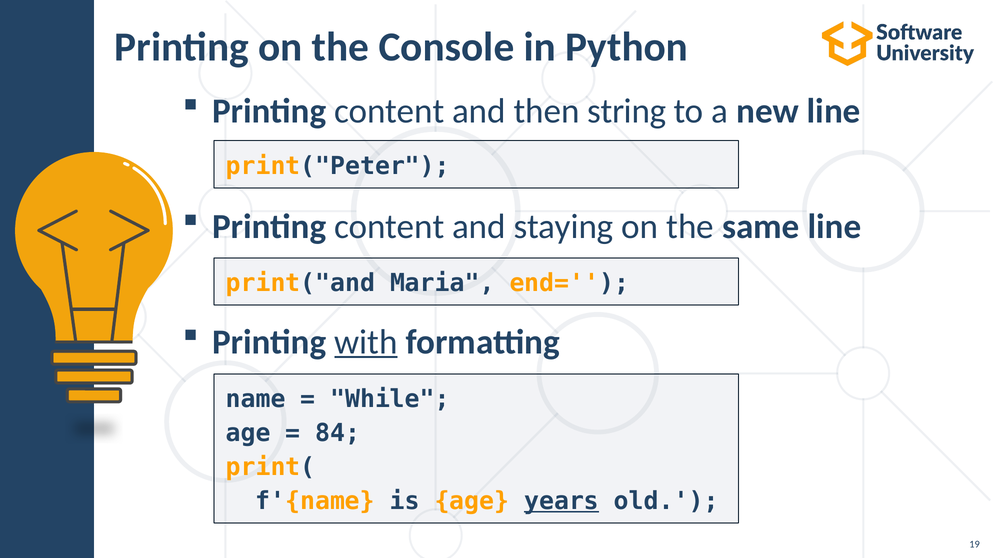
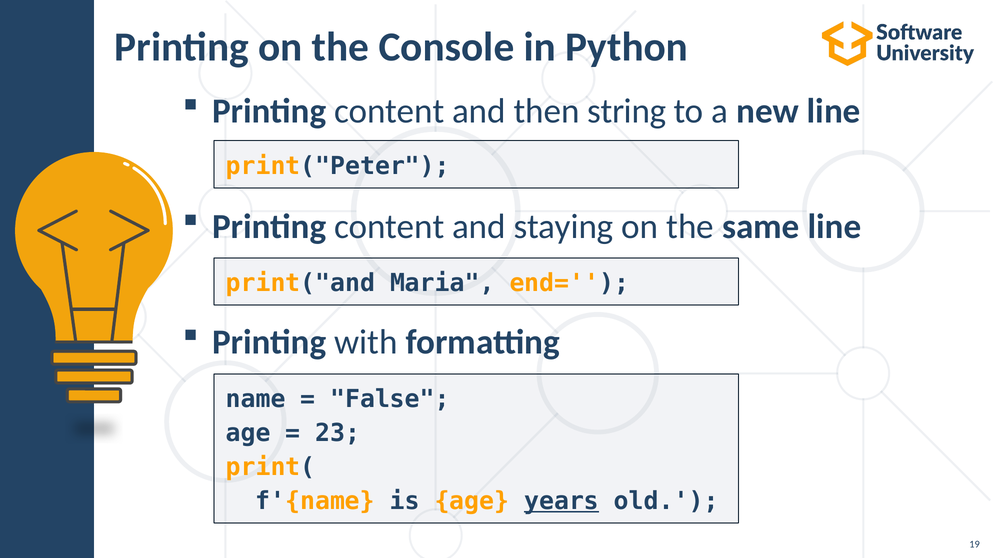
with underline: present -> none (366, 342)
While: While -> False (390, 400)
84: 84 -> 23 (338, 434)
